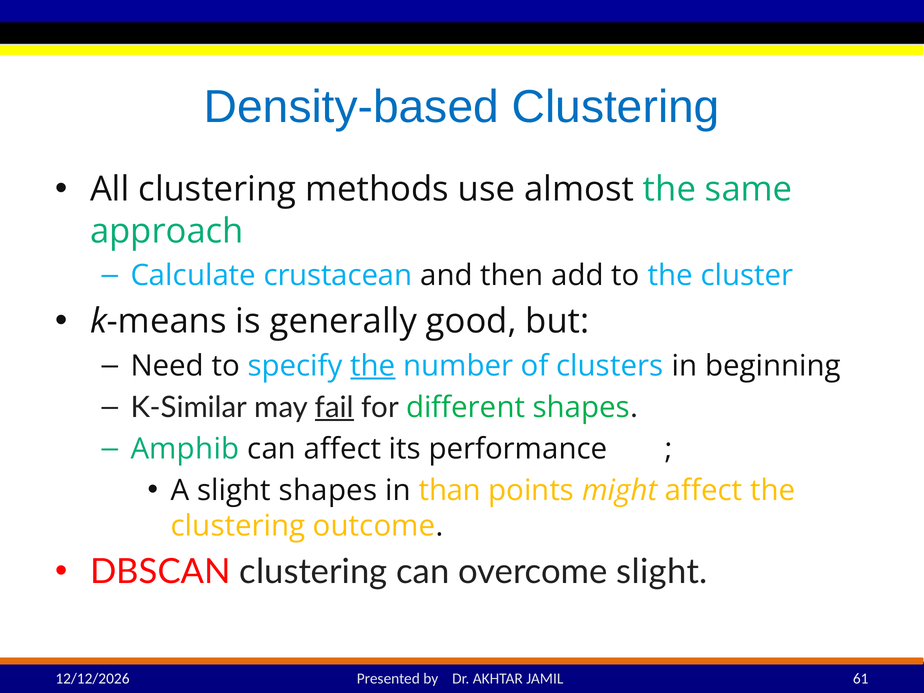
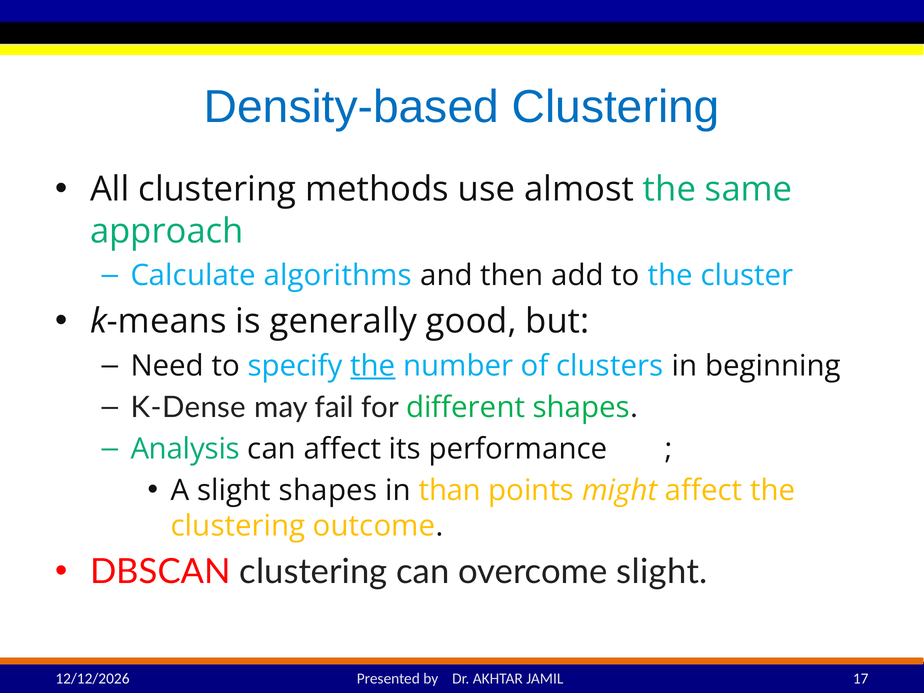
crustacean: crustacean -> algorithms (338, 275)
K-Similar: K-Similar -> K-Dense (188, 407)
fail underline: present -> none (334, 407)
Amphib: Amphib -> Analysis (185, 449)
61: 61 -> 17 (861, 678)
